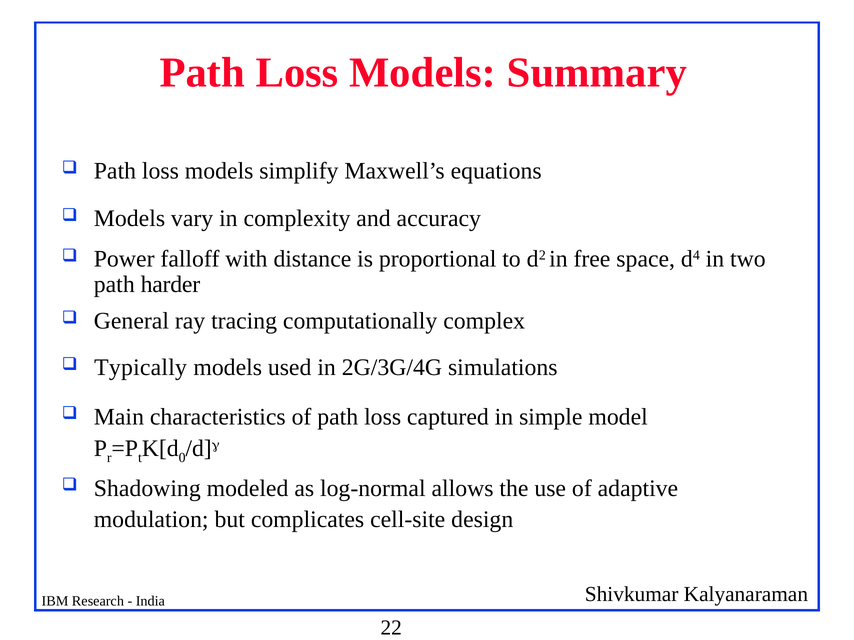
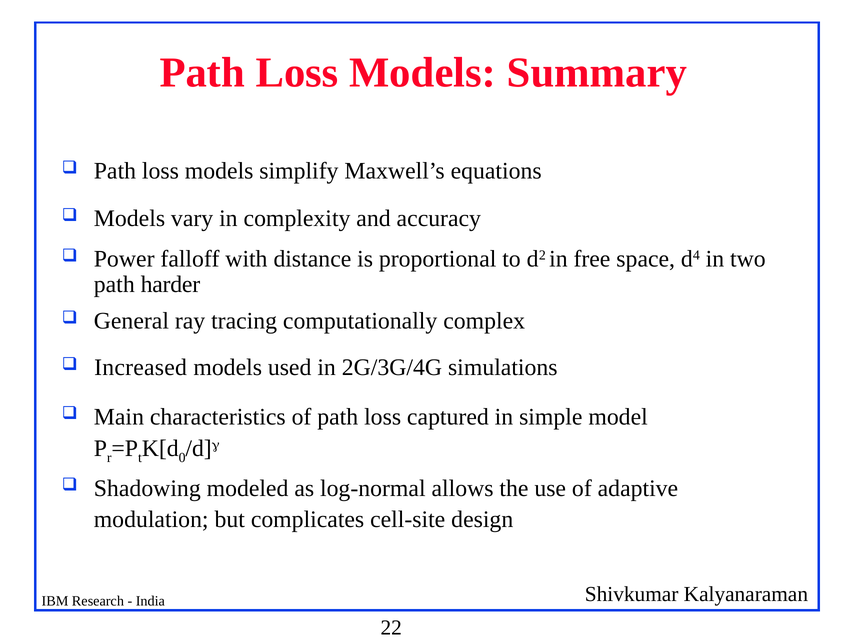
Typically: Typically -> Increased (141, 368)
